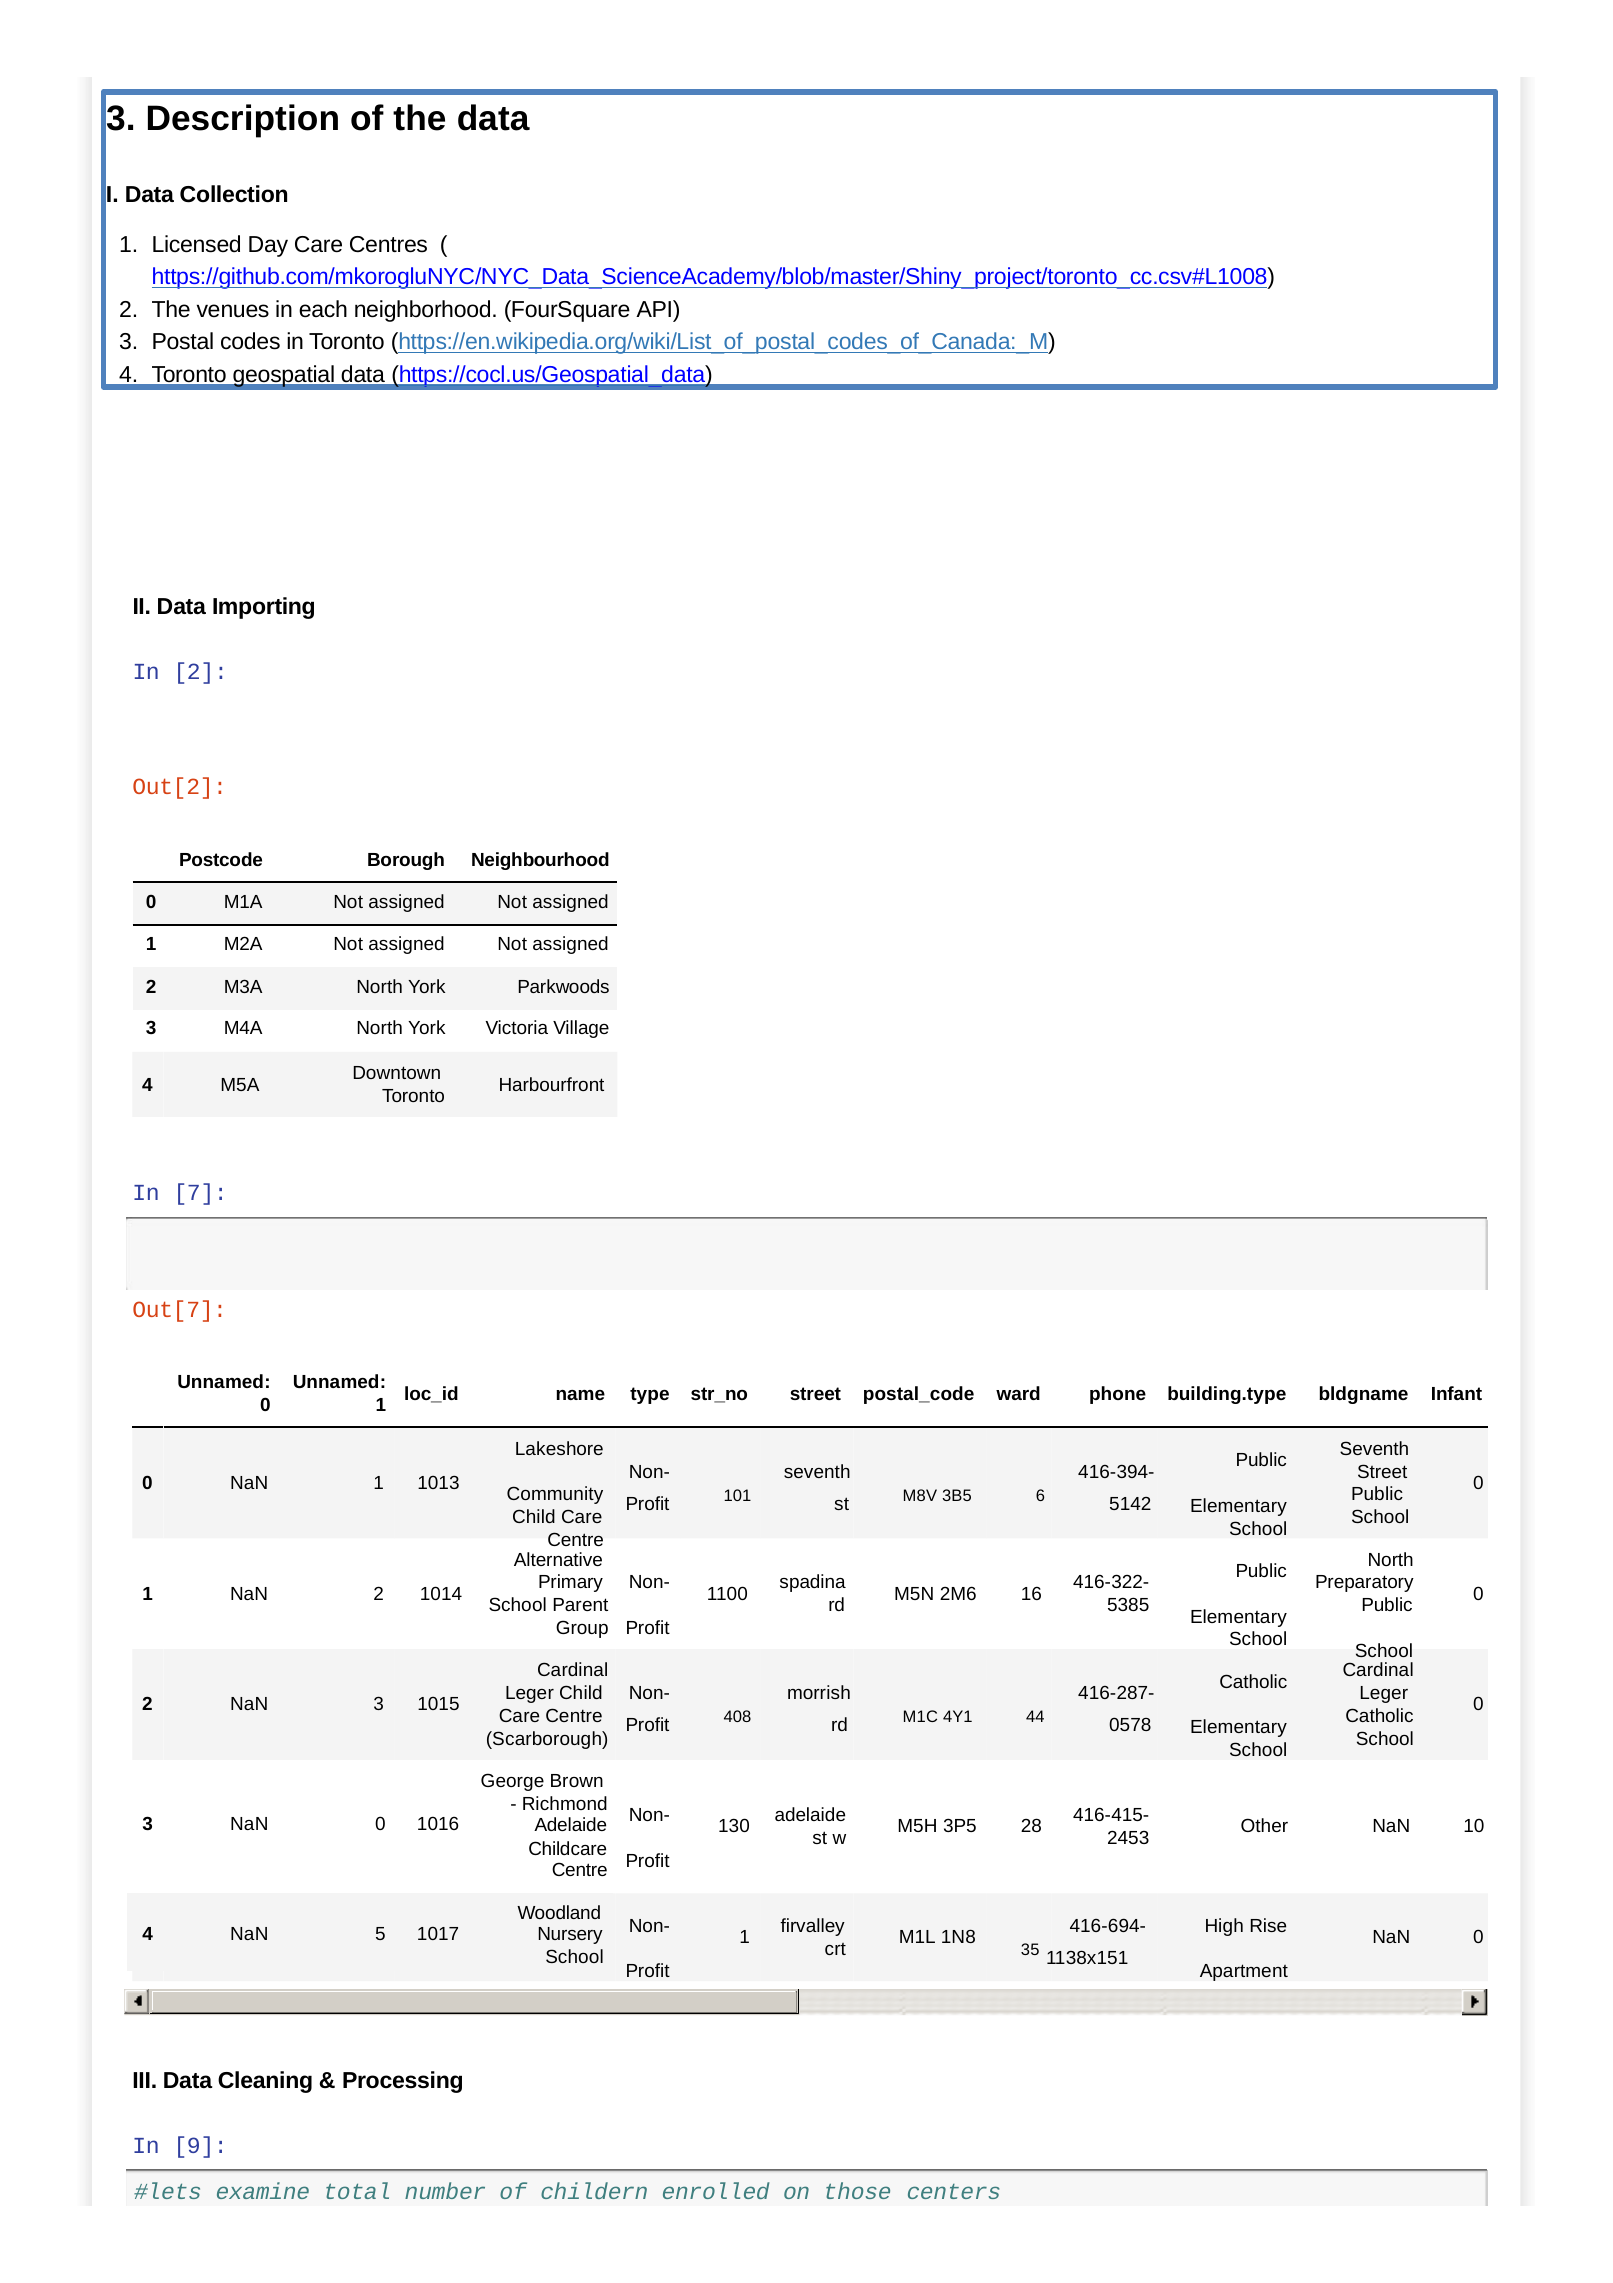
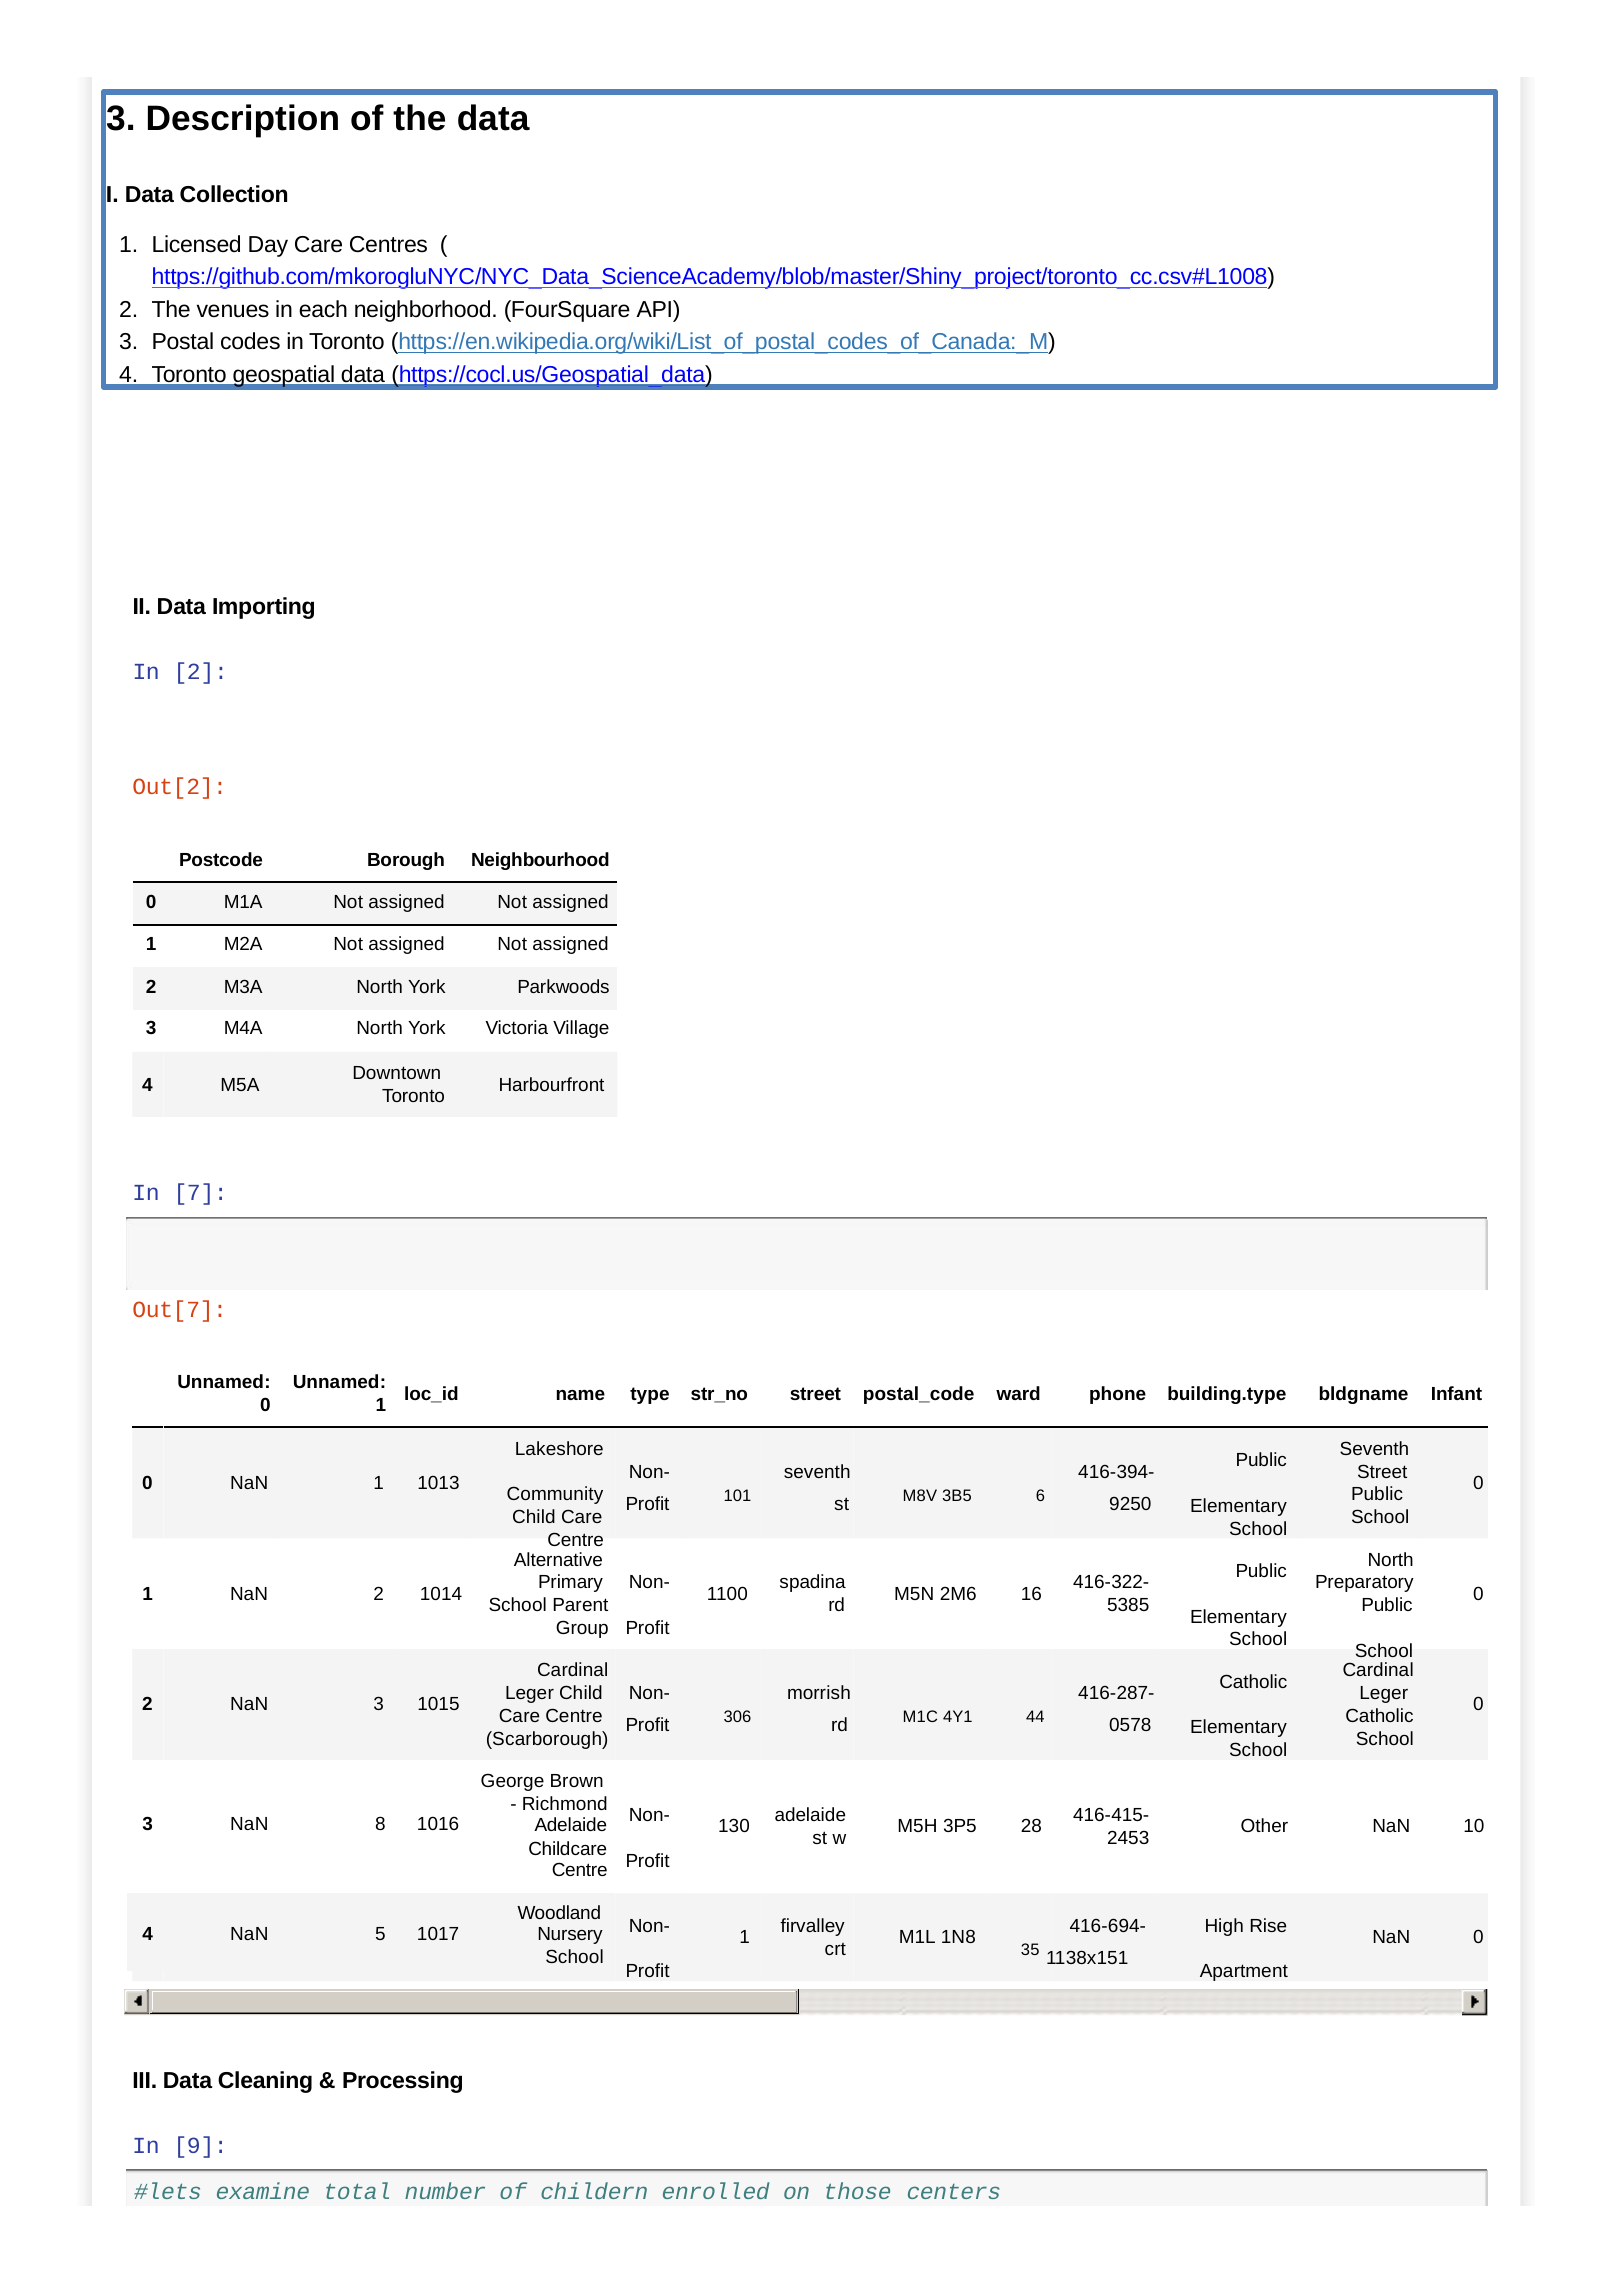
5142: 5142 -> 9250 (1130, 1504)
408: 408 -> 306 (738, 1717)
3 NaN 0: 0 -> 8 (381, 1824)
